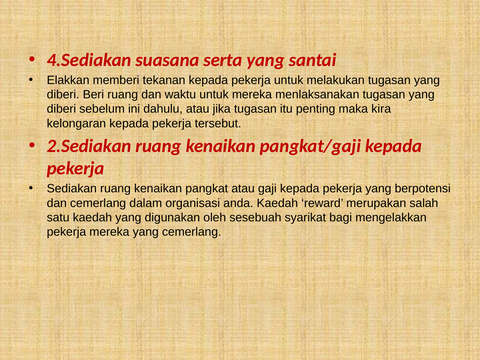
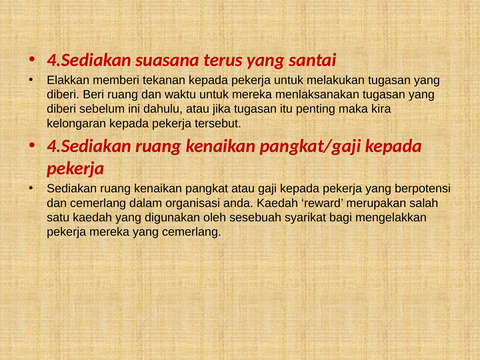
serta: serta -> terus (223, 60)
2.Sediakan: 2.Sediakan -> 4.Sediakan (89, 146)
